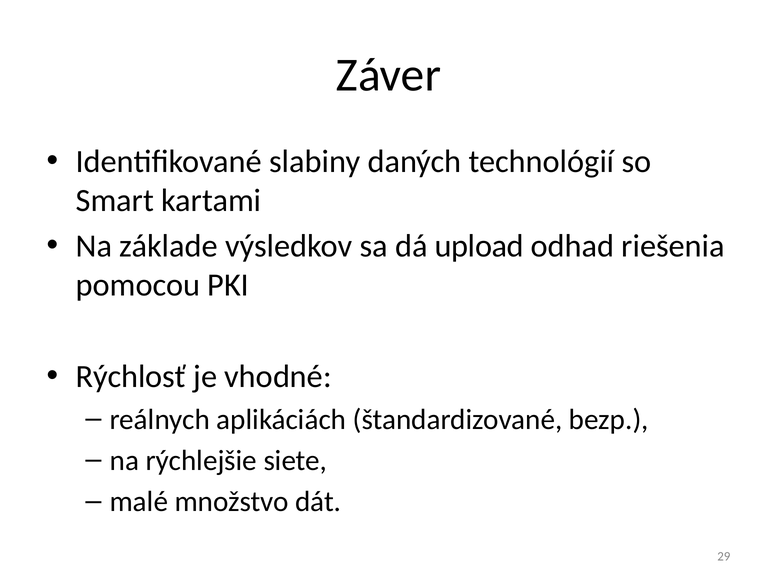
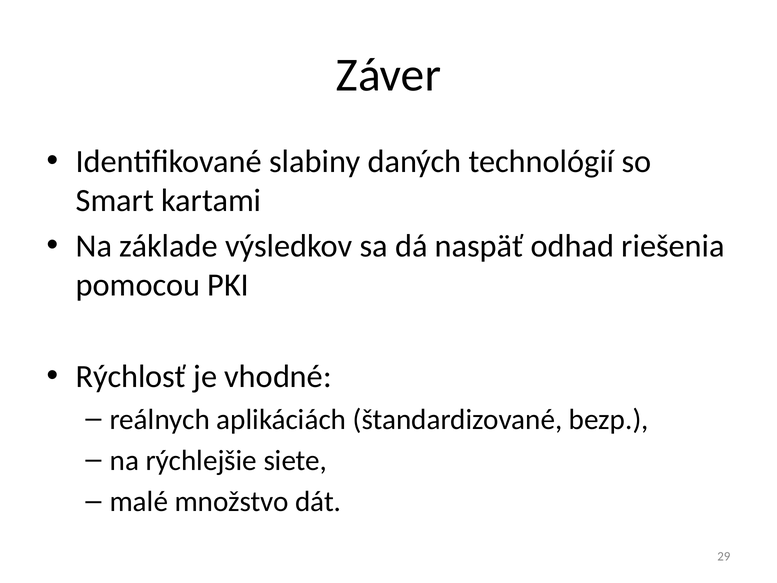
upload: upload -> naspäť (479, 246)
